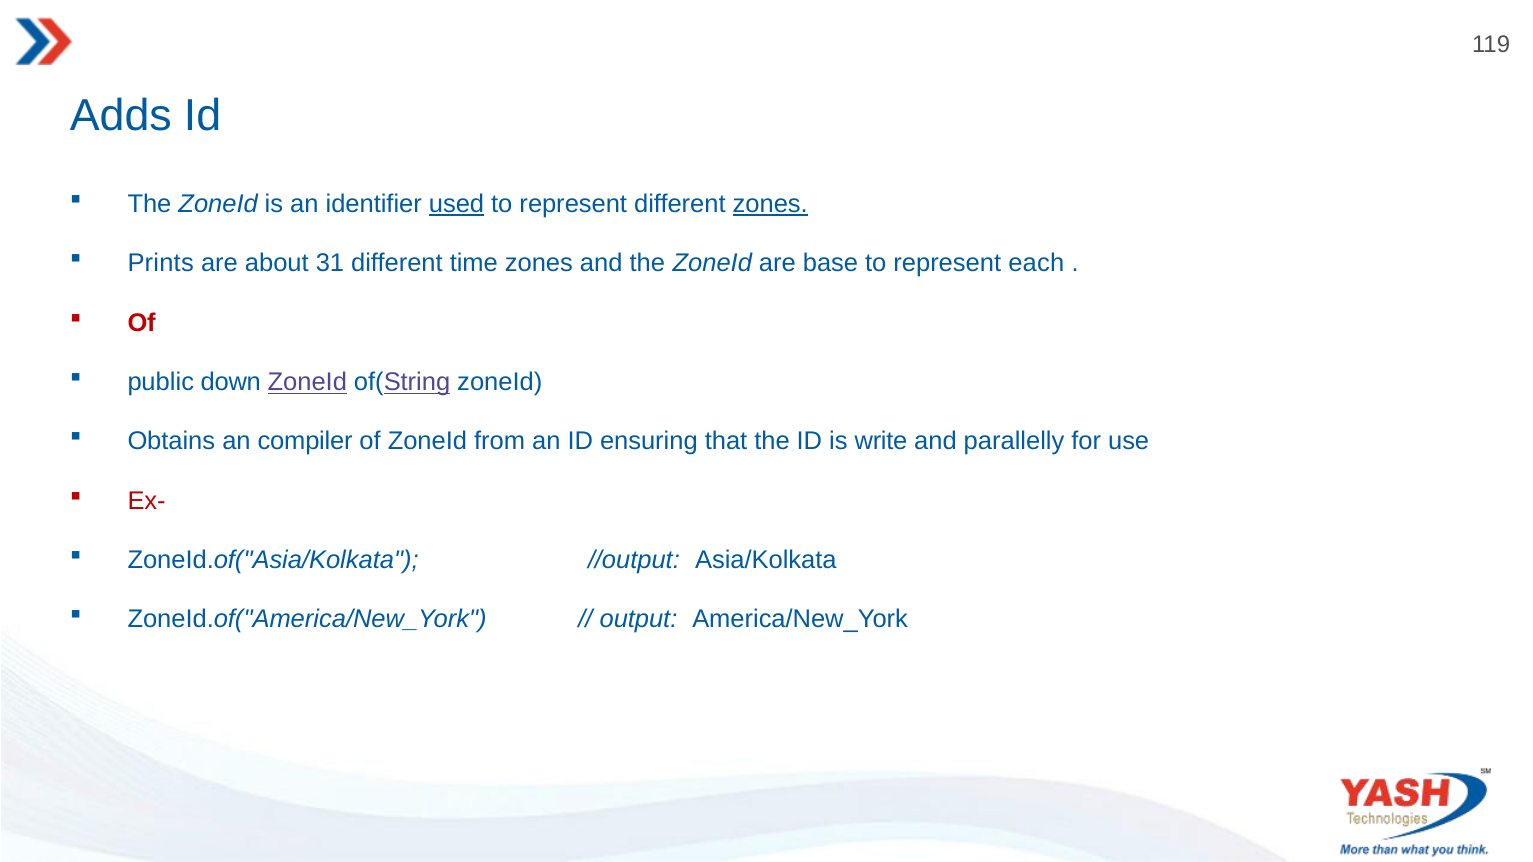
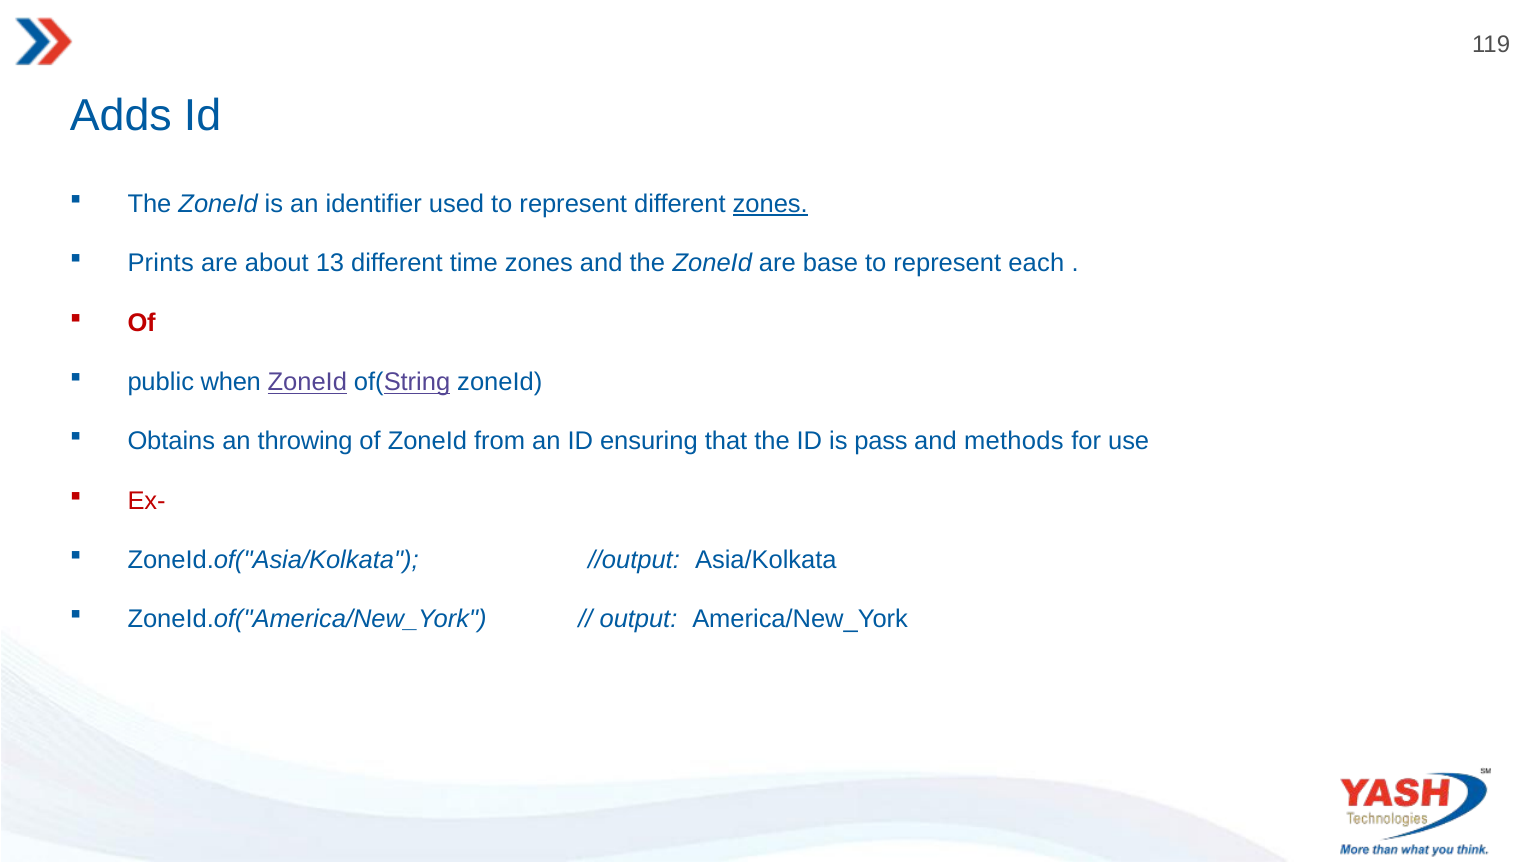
used underline: present -> none (457, 204)
31: 31 -> 13 (330, 264)
down: down -> when (231, 382)
compiler: compiler -> throwing (305, 442)
write: write -> pass (881, 442)
parallelly: parallelly -> methods (1014, 442)
